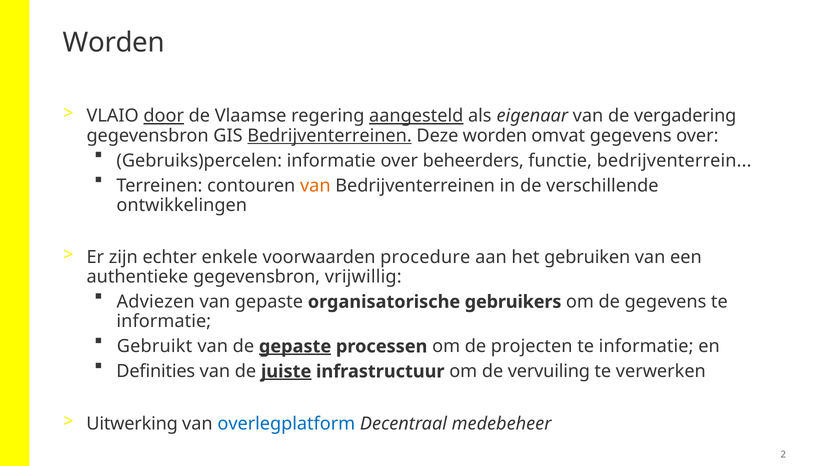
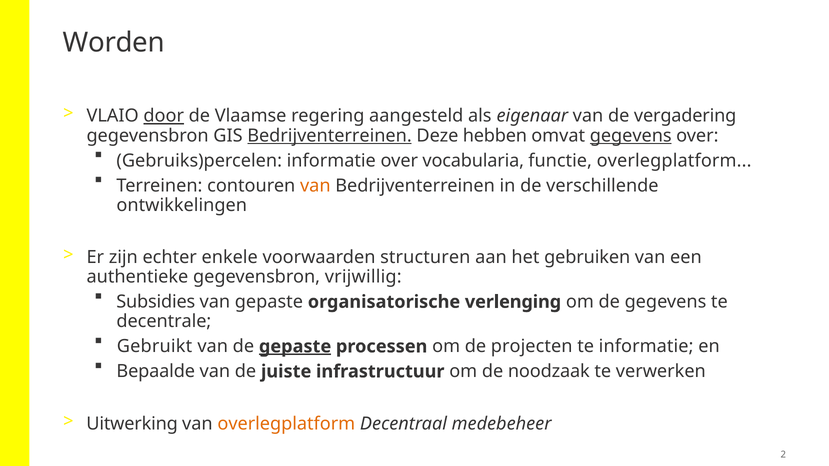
aangesteld underline: present -> none (416, 116)
Deze worden: worden -> hebben (495, 136)
gegevens underline: none -> present (631, 136)
beheerders: beheerders -> vocabularia (473, 161)
functie bedrijventerrein: bedrijventerrein -> overlegplatform (674, 161)
procedure: procedure -> structuren (425, 257)
Adviezen: Adviezen -> Subsidies (156, 302)
gebruikers: gebruikers -> verlenging (513, 302)
informatie: informatie -> decentrale (164, 322)
Definities: Definities -> Bepaalde (156, 372)
juiste underline: present -> none (286, 372)
vervuiling: vervuiling -> noodzaak (549, 372)
overlegplatform colour: blue -> orange (286, 424)
